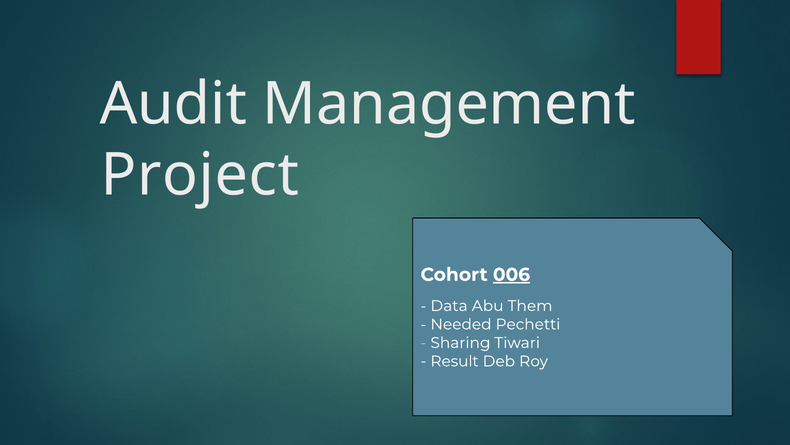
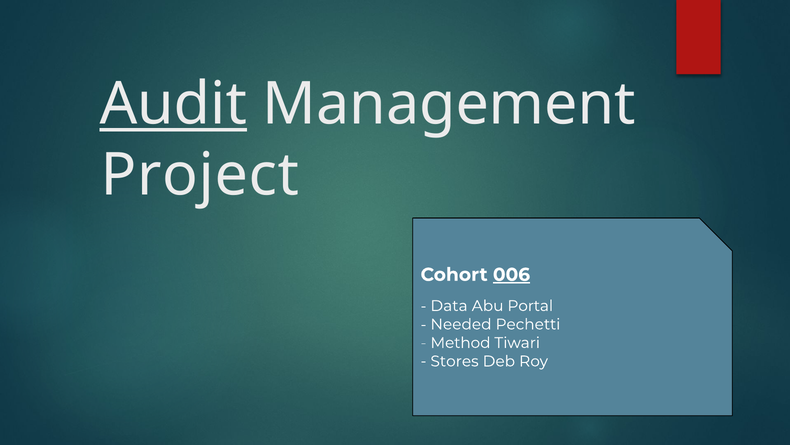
Audit underline: none -> present (173, 104)
Them: Them -> Portal (530, 305)
Sharing: Sharing -> Method (460, 342)
Result: Result -> Stores (455, 361)
